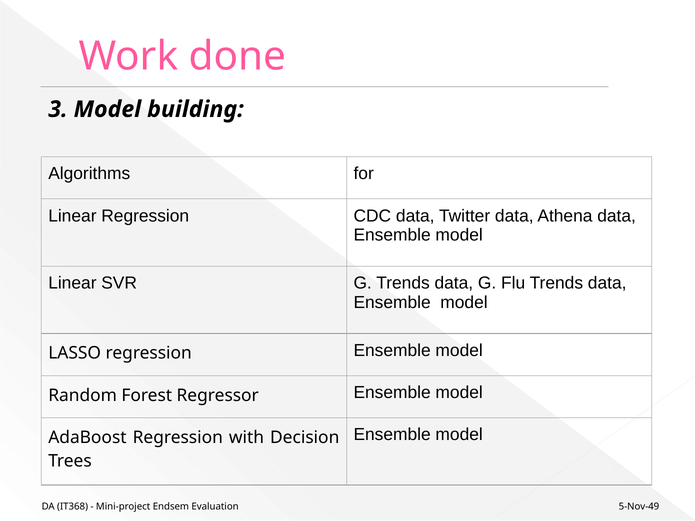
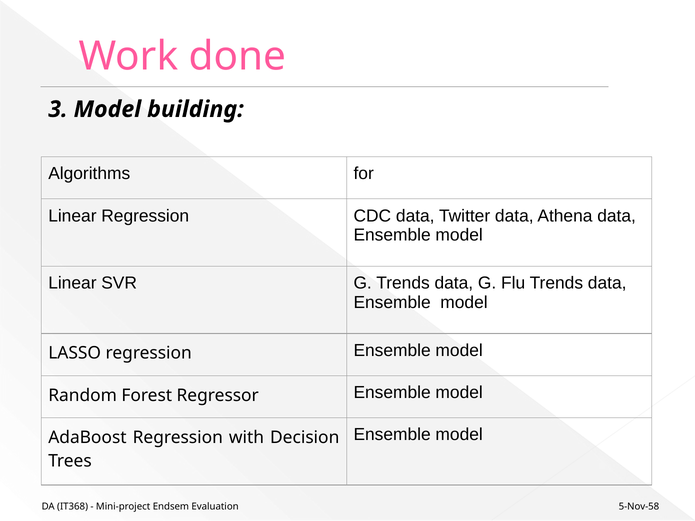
5-Nov-49: 5-Nov-49 -> 5-Nov-58 (639, 507)
